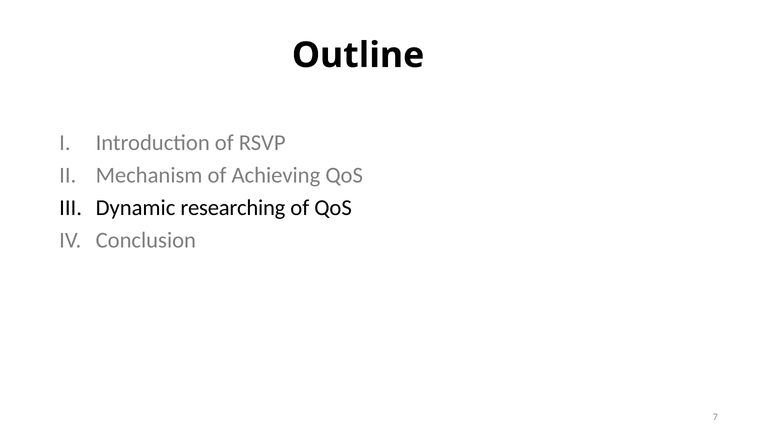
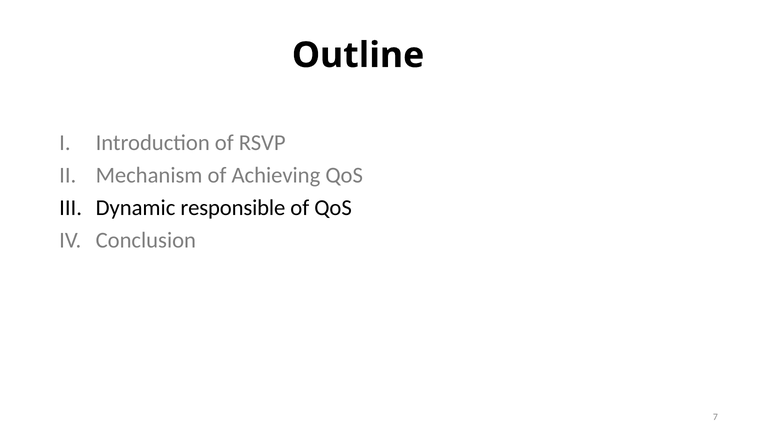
researching: researching -> responsible (233, 208)
